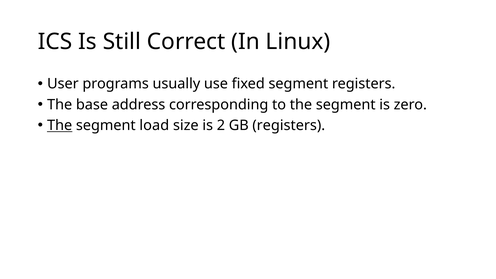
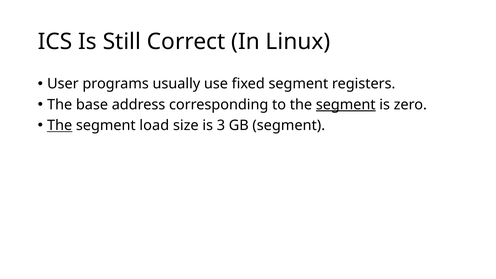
segment underline: none -> present (346, 105)
2: 2 -> 3 (221, 125)
GB registers: registers -> segment (289, 125)
